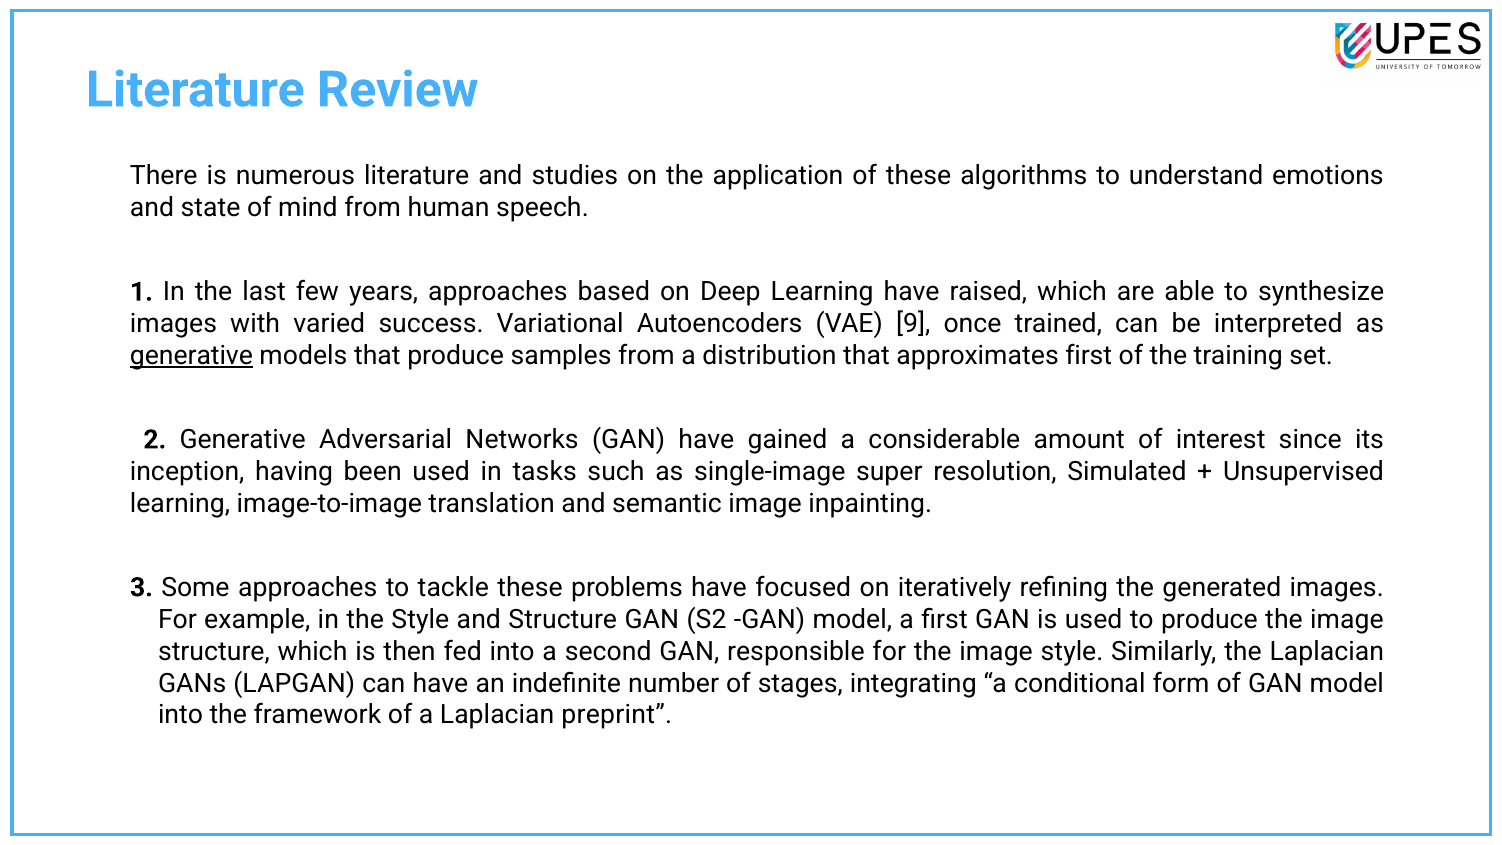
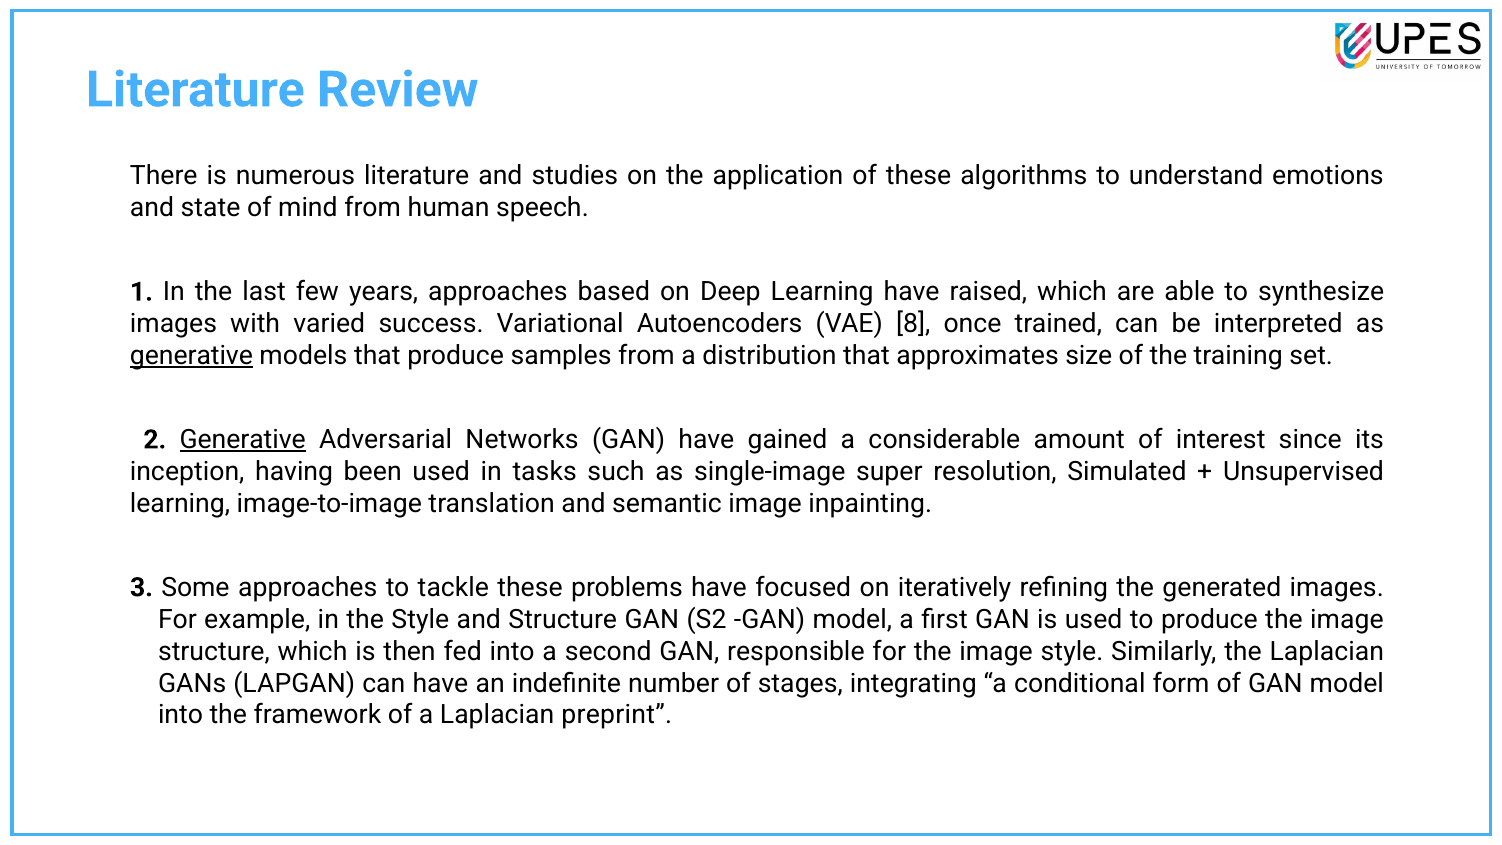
9: 9 -> 8 (913, 324)
approximates first: first -> size (1089, 356)
Generative underline: none -> present (243, 440)
